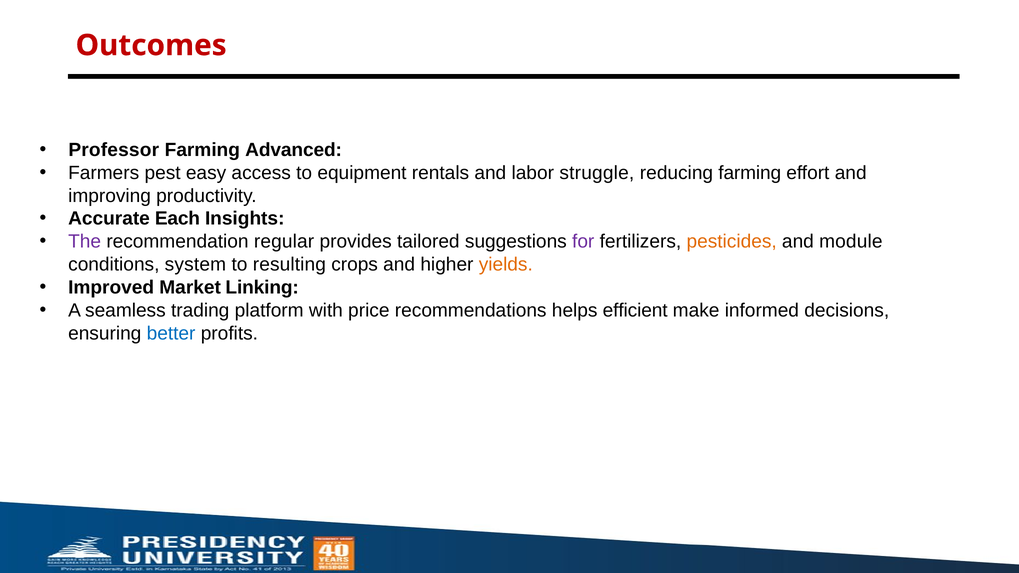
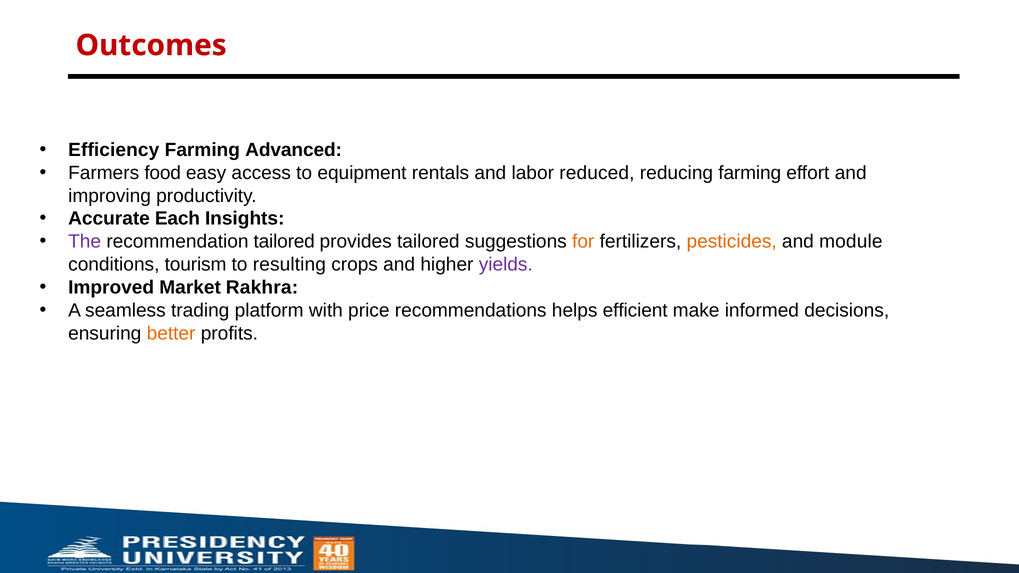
Professor: Professor -> Efficiency (114, 150)
pest: pest -> food (163, 173)
struggle: struggle -> reduced (597, 173)
recommendation regular: regular -> tailored (284, 242)
for colour: purple -> orange (583, 242)
system: system -> tourism (196, 265)
yields colour: orange -> purple (506, 265)
Linking: Linking -> Rakhra (262, 288)
better colour: blue -> orange (171, 333)
